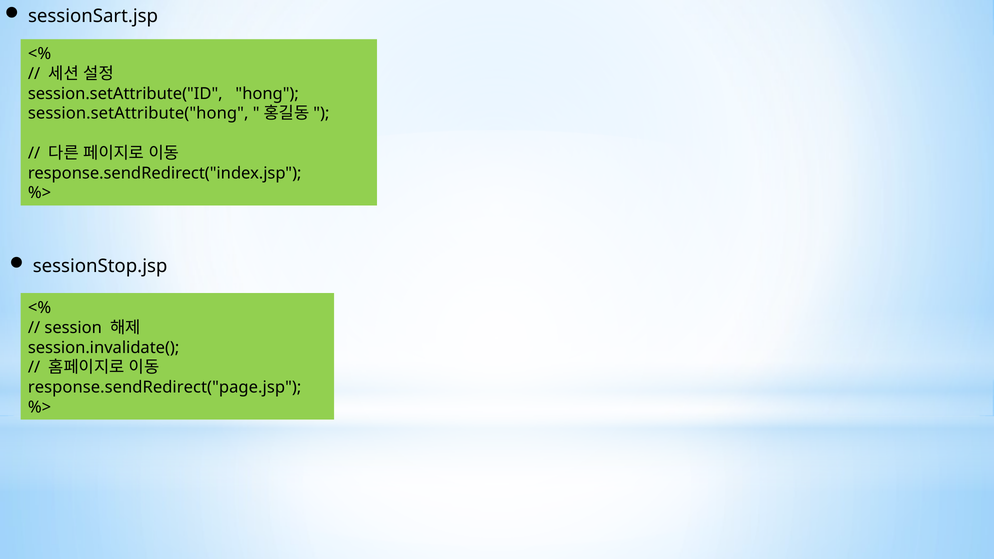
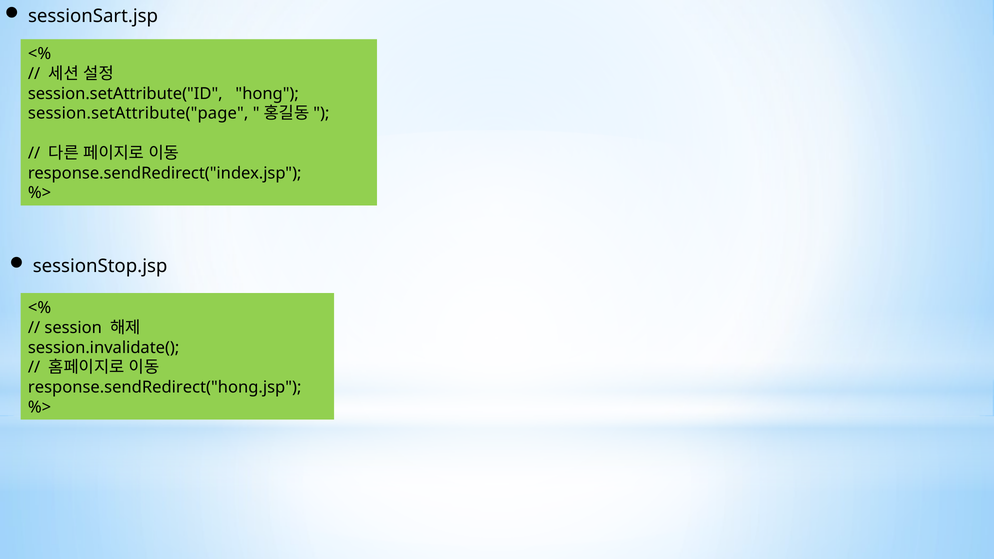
session.setAttribute("hong: session.setAttribute("hong -> session.setAttribute("page (138, 114)
response.sendRedirect("page.jsp: response.sendRedirect("page.jsp -> response.sendRedirect("hong.jsp (165, 387)
